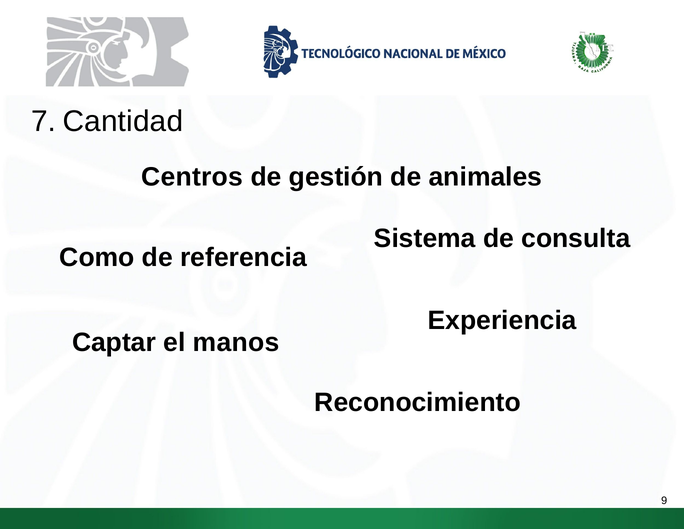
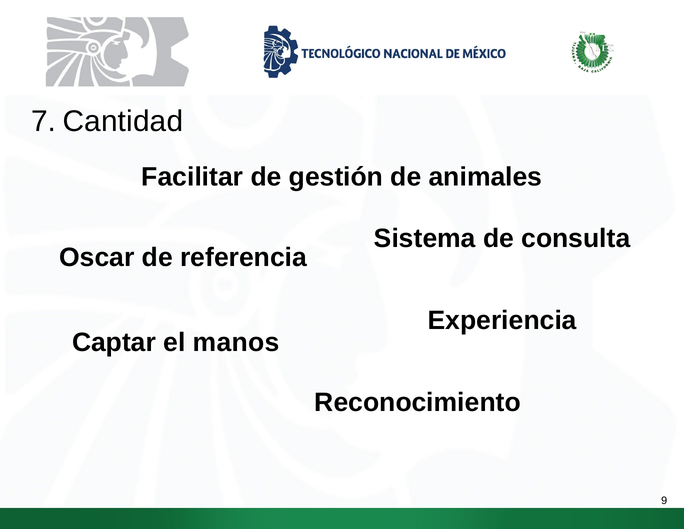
Centros: Centros -> Facilitar (192, 177)
Como: Como -> Oscar (97, 257)
